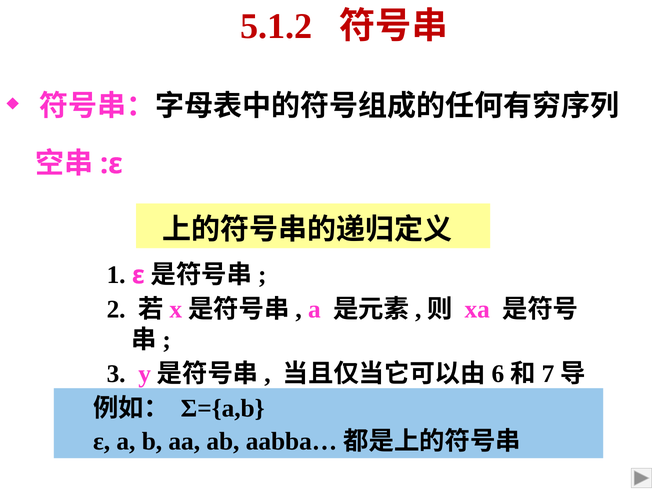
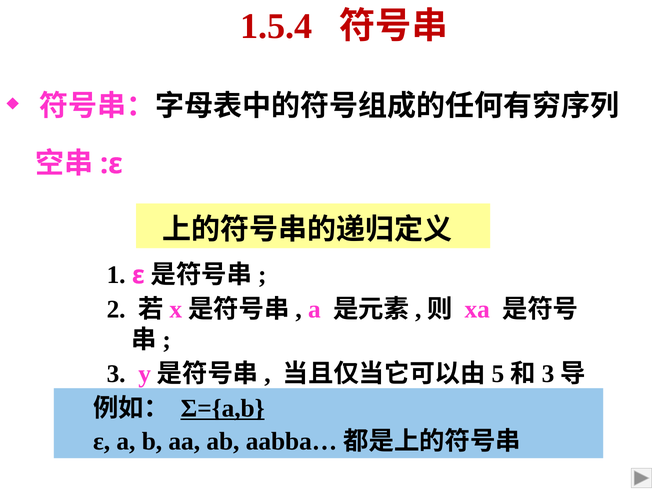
5.1.2: 5.1.2 -> 1.5.4 (276, 26)
6: 6 -> 5 (498, 374)
7: 7 -> 3 (548, 374)
Σ={a,b underline: none -> present (223, 409)
